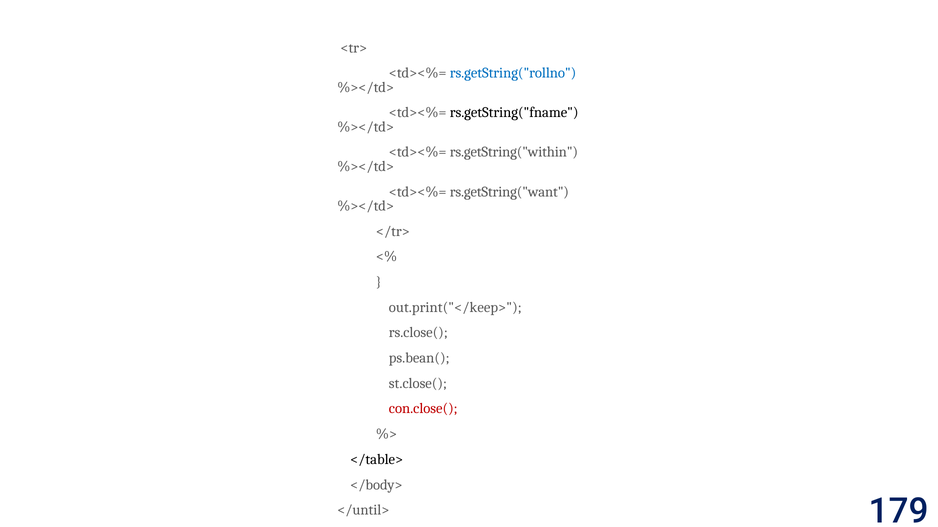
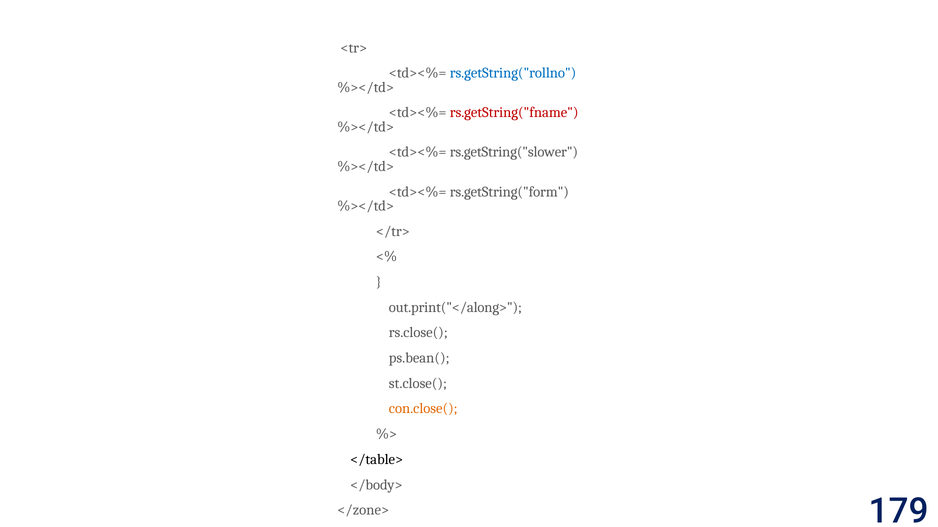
rs.getString("fname colour: black -> red (514, 113)
rs.getString("within: rs.getString("within -> rs.getString("slower (514, 152)
rs.getString("want: rs.getString("want -> rs.getString("form (509, 192)
out.print("</keep>: out.print("</keep> -> out.print("</along> (455, 308)
con.close( colour: red -> orange (423, 409)
</until>: </until> -> </zone> (363, 511)
